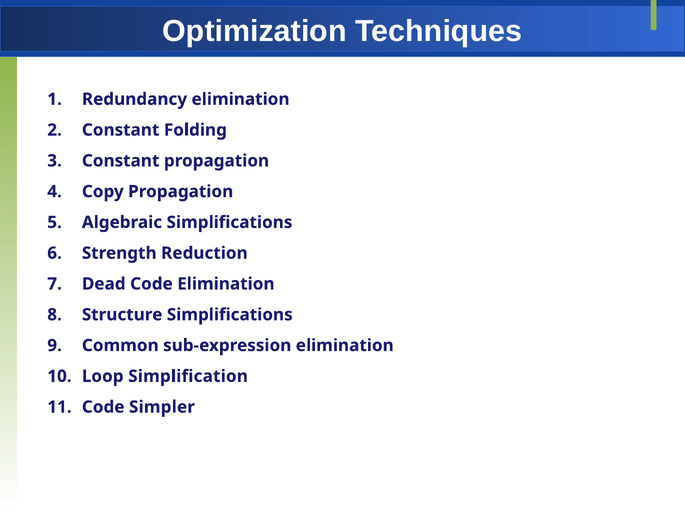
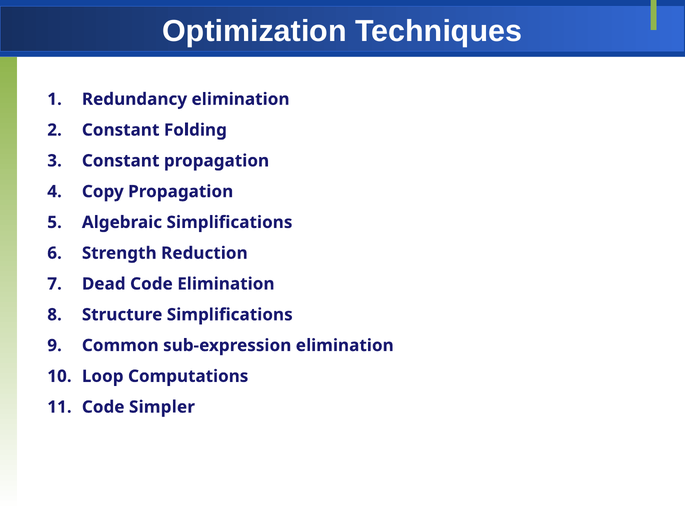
Simplification: Simplification -> Computations (188, 377)
